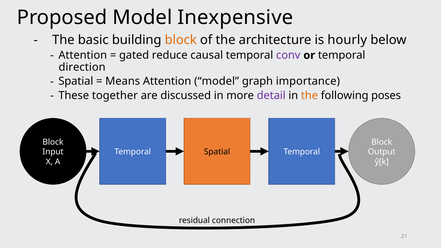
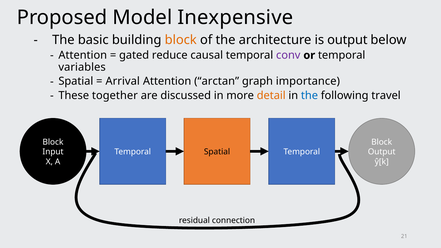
is hourly: hourly -> output (347, 40)
direction: direction -> variables (82, 67)
Means: Means -> Arrival (123, 81)
Attention model: model -> arctan (217, 81)
detail colour: purple -> orange (271, 96)
the colour: orange -> blue (309, 96)
poses: poses -> travel (386, 96)
